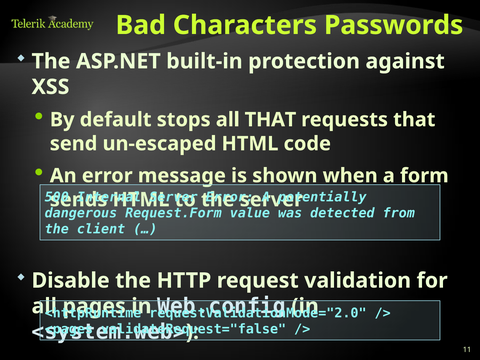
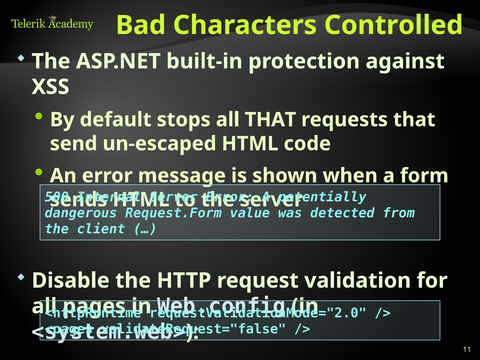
Passwords: Passwords -> Controlled (394, 25)
